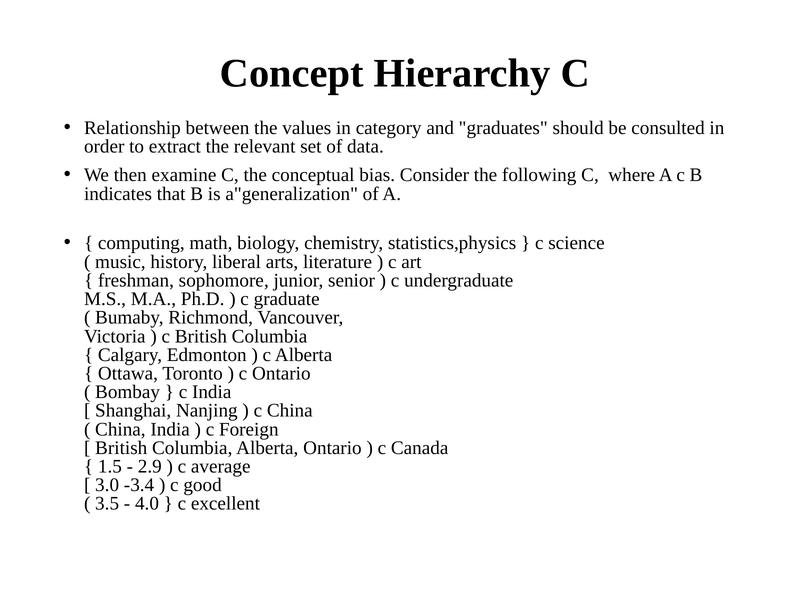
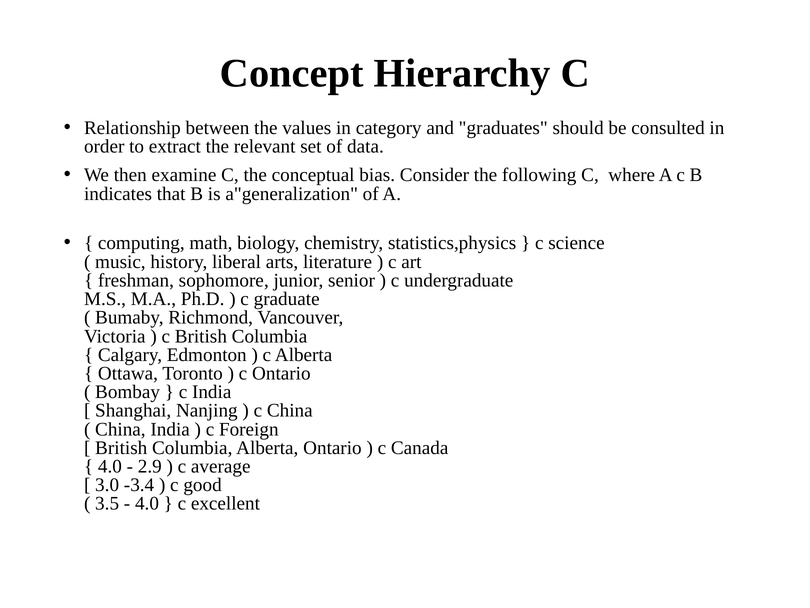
1.5: 1.5 -> 4.0 (110, 466)
